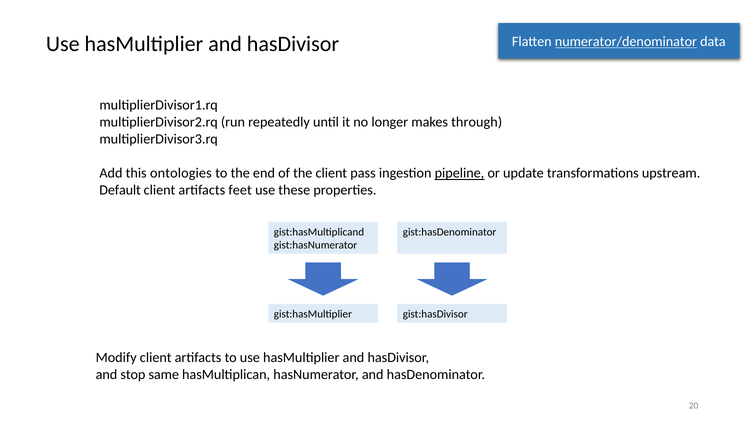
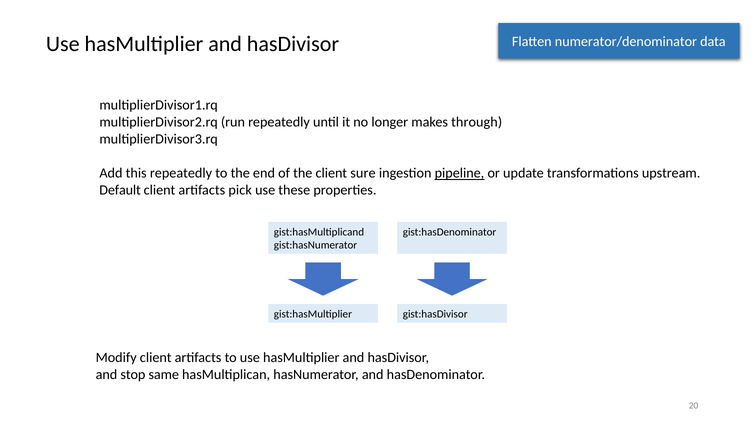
numerator/denominator underline: present -> none (626, 42)
this ontologies: ontologies -> repeatedly (181, 173)
pass: pass -> sure (363, 173)
feet: feet -> pick (240, 190)
